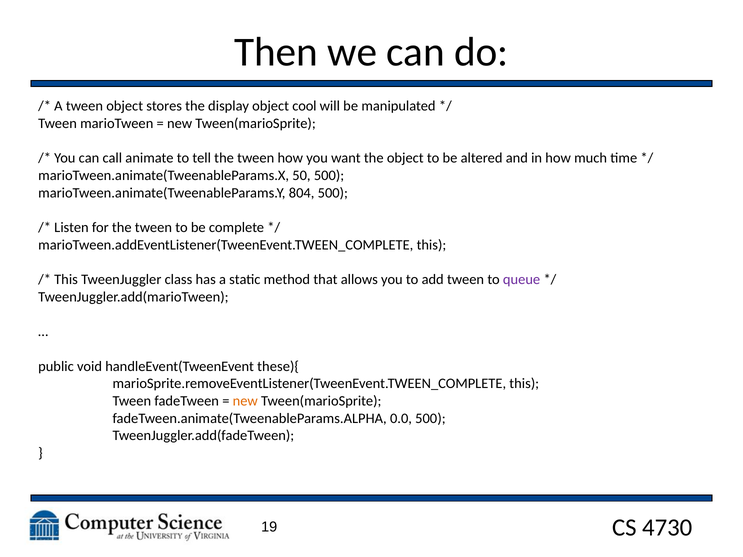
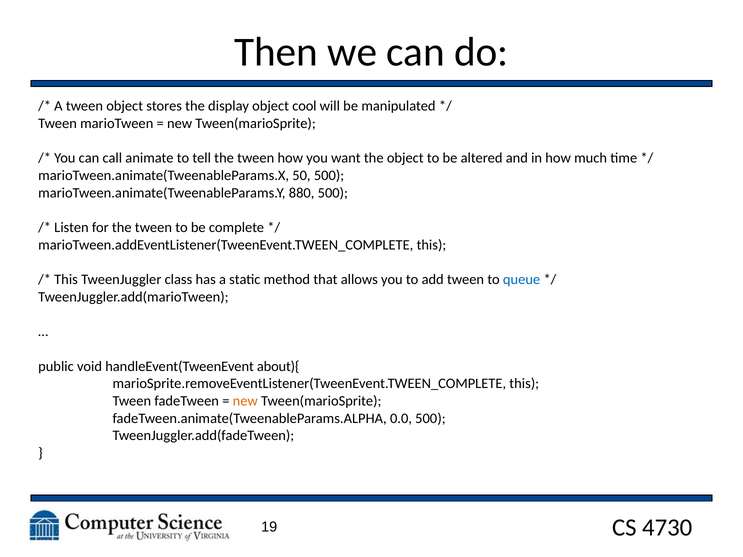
804: 804 -> 880 (302, 193)
queue colour: purple -> blue (522, 280)
these){: these){ -> about){ (278, 366)
